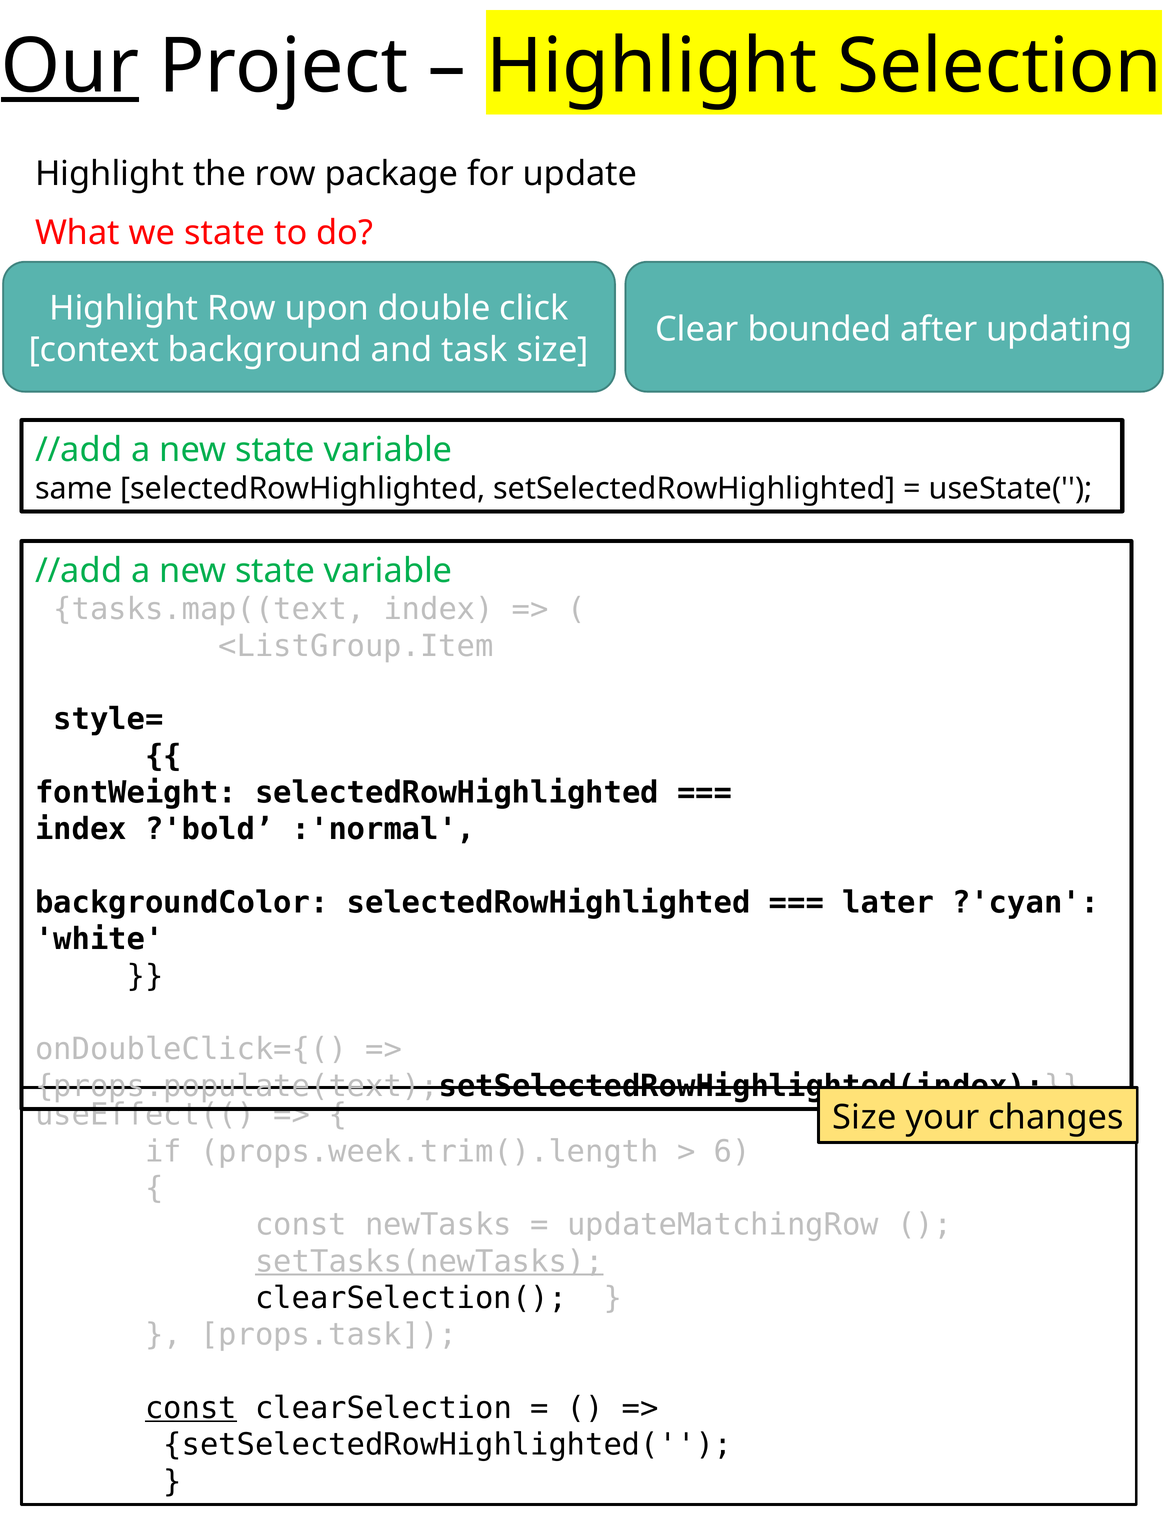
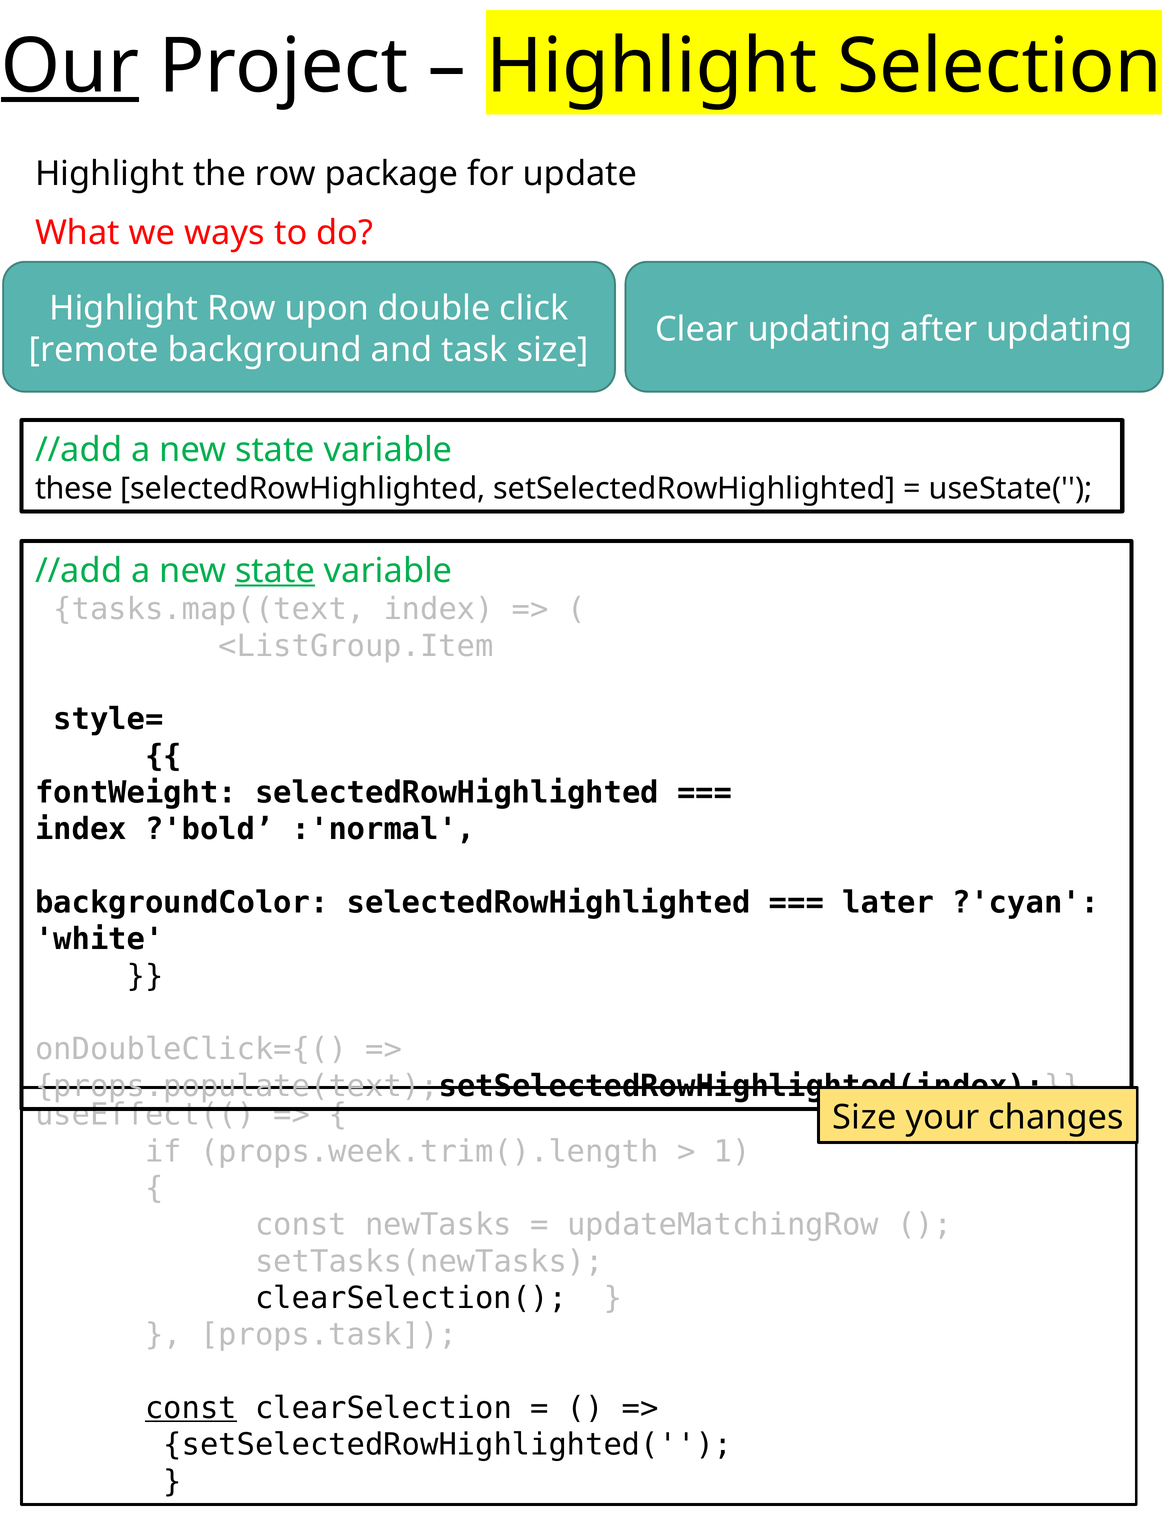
we state: state -> ways (225, 233)
Clear bounded: bounded -> updating (820, 329)
context: context -> remote (94, 350)
same: same -> these (74, 488)
state underline: none -> present (275, 571)
6: 6 -> 1 (732, 1151)
setTasks(newTasks underline: present -> none (429, 1261)
